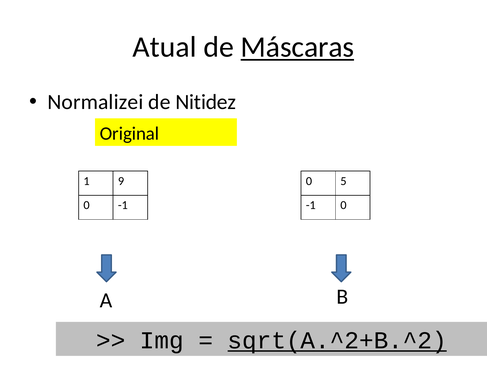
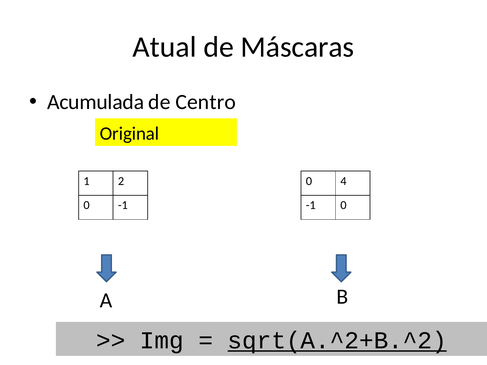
Máscaras underline: present -> none (297, 47)
Normalizei: Normalizei -> Acumulada (96, 102)
Nitidez: Nitidez -> Centro (206, 102)
9: 9 -> 2 (121, 181)
5: 5 -> 4 (343, 181)
